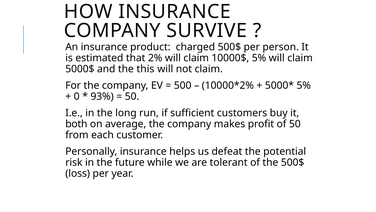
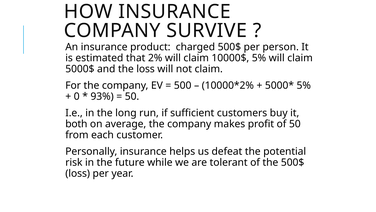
the this: this -> loss (146, 69)
